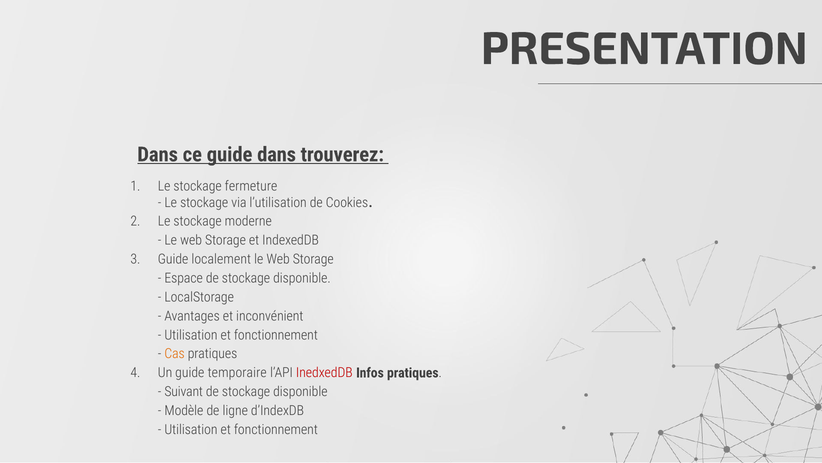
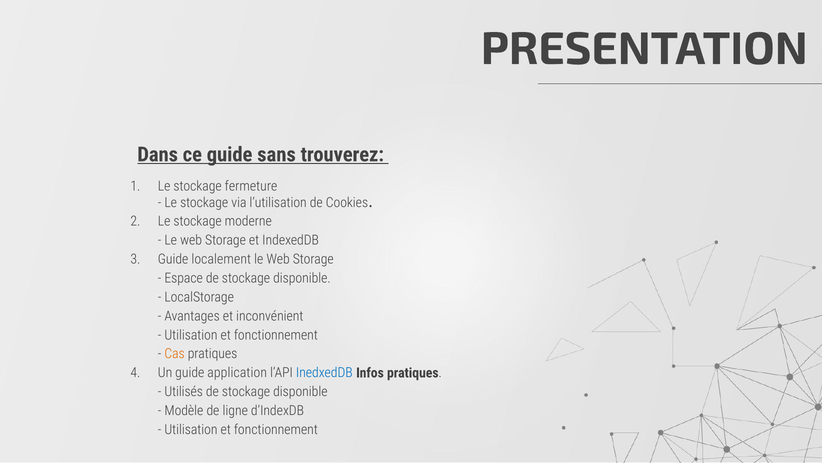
guide dans: dans -> sans (276, 154)
temporaire: temporaire -> application (237, 372)
InedxedDB colour: red -> blue (324, 372)
Suivant: Suivant -> Utilisés (184, 391)
